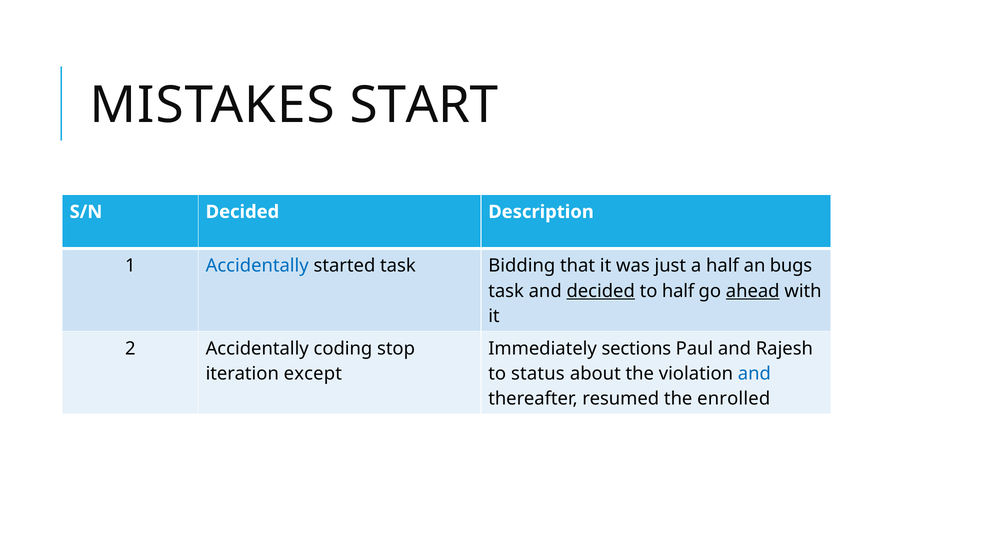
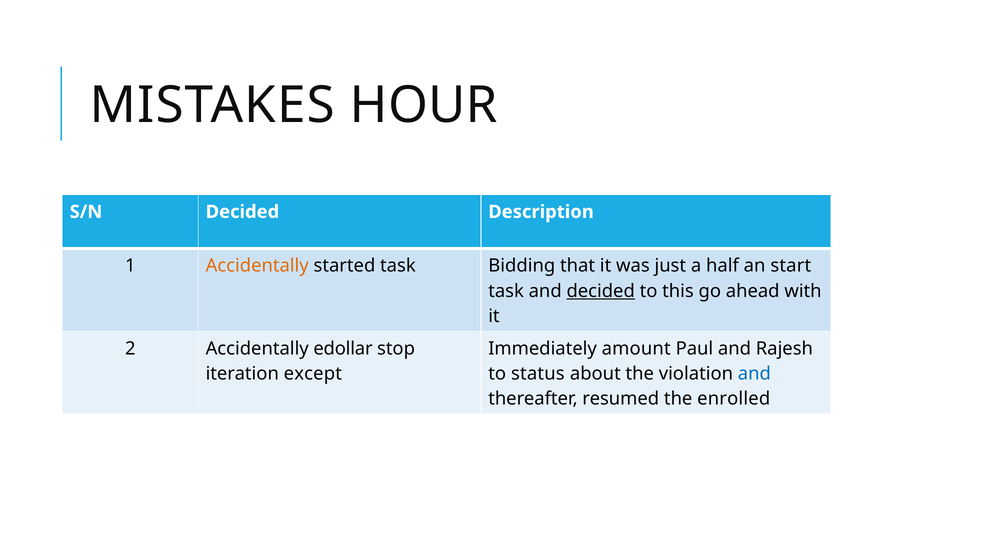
START: START -> HOUR (424, 105)
Accidentally colour: blue -> orange (257, 266)
bugs: bugs -> start (791, 266)
to half: half -> this (678, 291)
ahead underline: present -> none (753, 291)
coding: coding -> edollar (343, 348)
sections: sections -> amount (636, 348)
